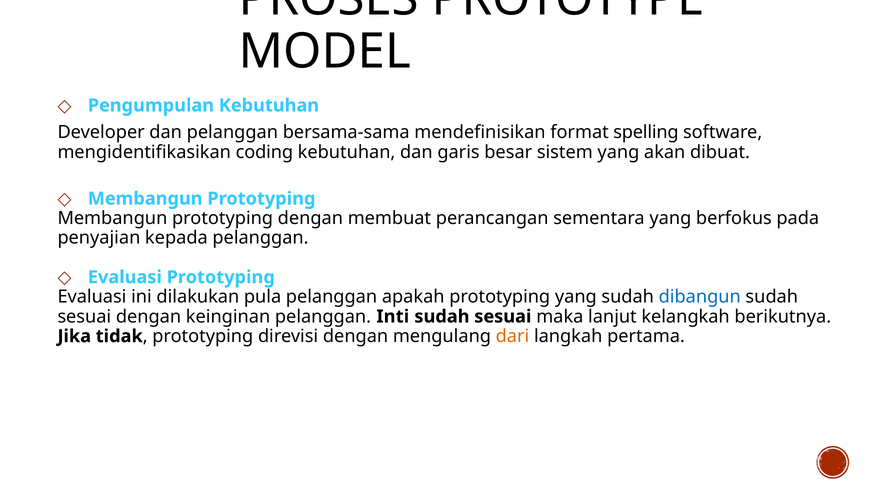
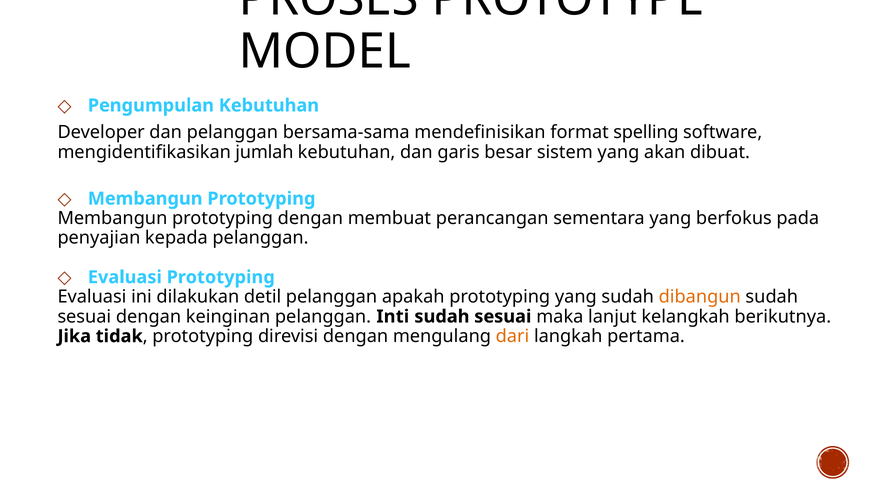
coding: coding -> jumlah (264, 152)
pula: pula -> detil (263, 297)
dibangun colour: blue -> orange (700, 297)
